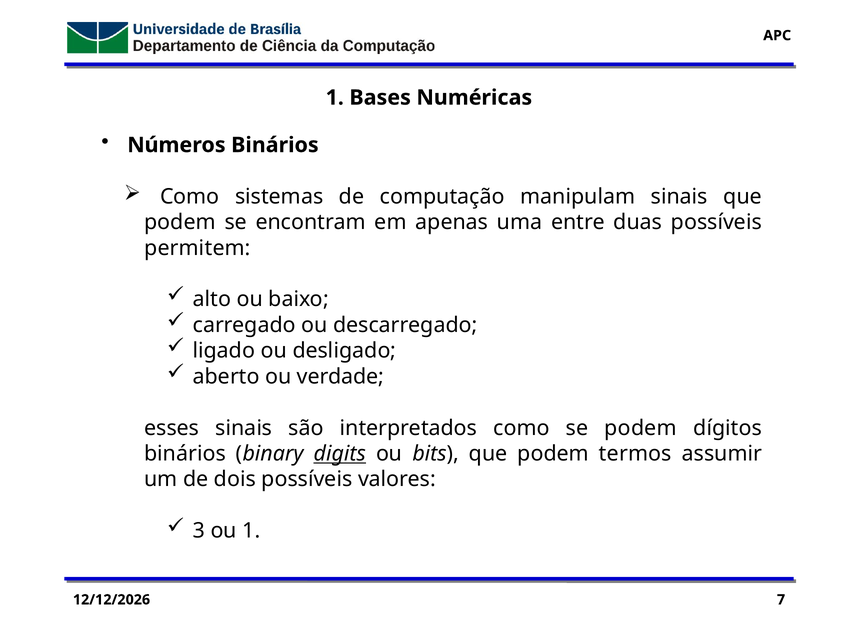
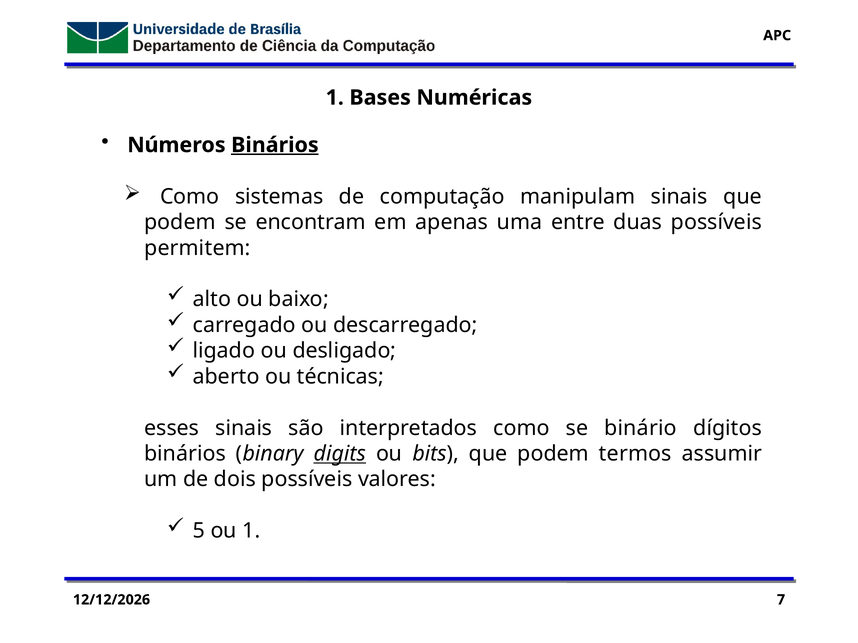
Binários underline: none -> present (275, 145)
verdade: verdade -> técnicas (340, 377)
se podem: podem -> binário (641, 428)
3: 3 -> 5 (199, 531)
